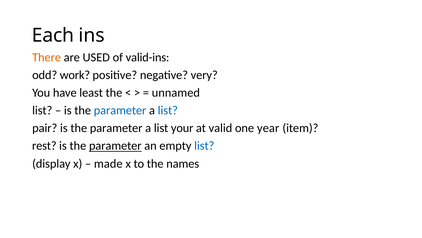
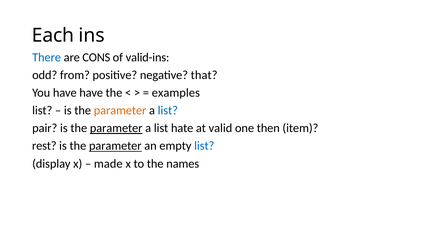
There colour: orange -> blue (47, 57)
USED: USED -> CONS (96, 57)
work: work -> from (75, 75)
very: very -> that (204, 75)
have least: least -> have (91, 93)
unnamed: unnamed -> examples (176, 93)
parameter colour: blue -> orange (120, 110)
parameter underline: none -> present (116, 128)
your: your -> hate (182, 128)
year: year -> then (268, 128)
